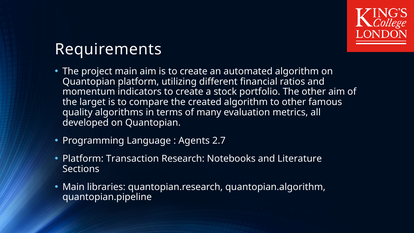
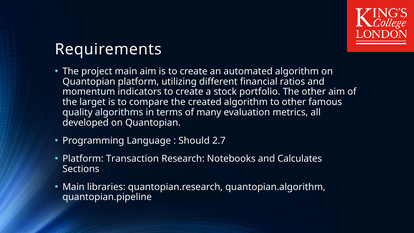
Agents: Agents -> Should (194, 141)
Literature: Literature -> Calculates (300, 159)
